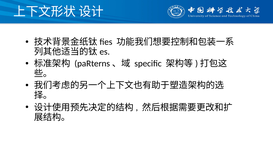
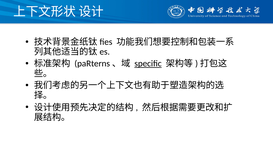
speciﬁc underline: none -> present (148, 63)
